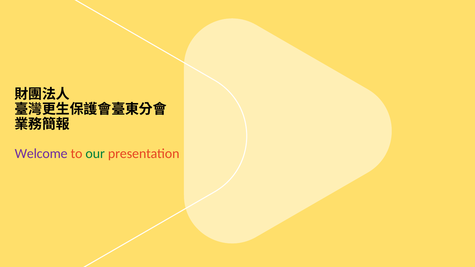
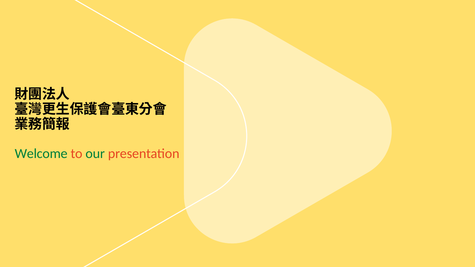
Welcome colour: purple -> green (41, 154)
